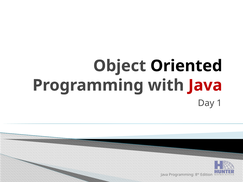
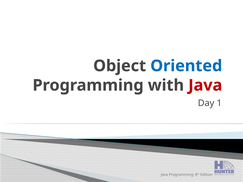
Oriented colour: black -> blue (186, 66)
